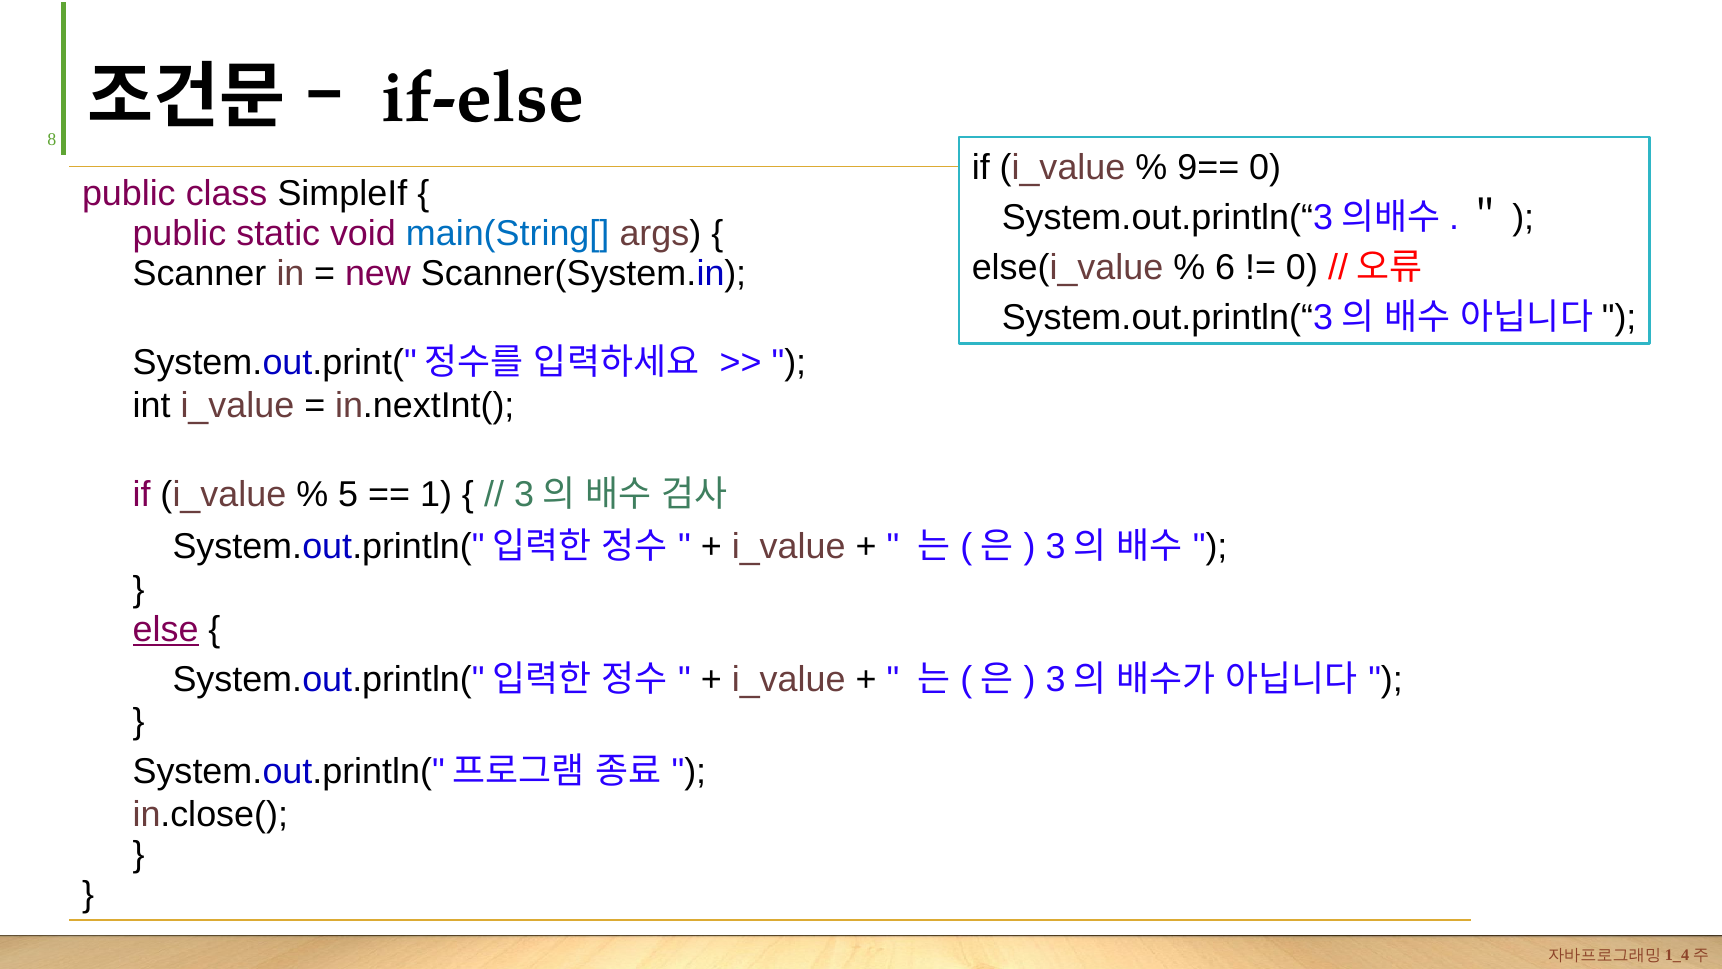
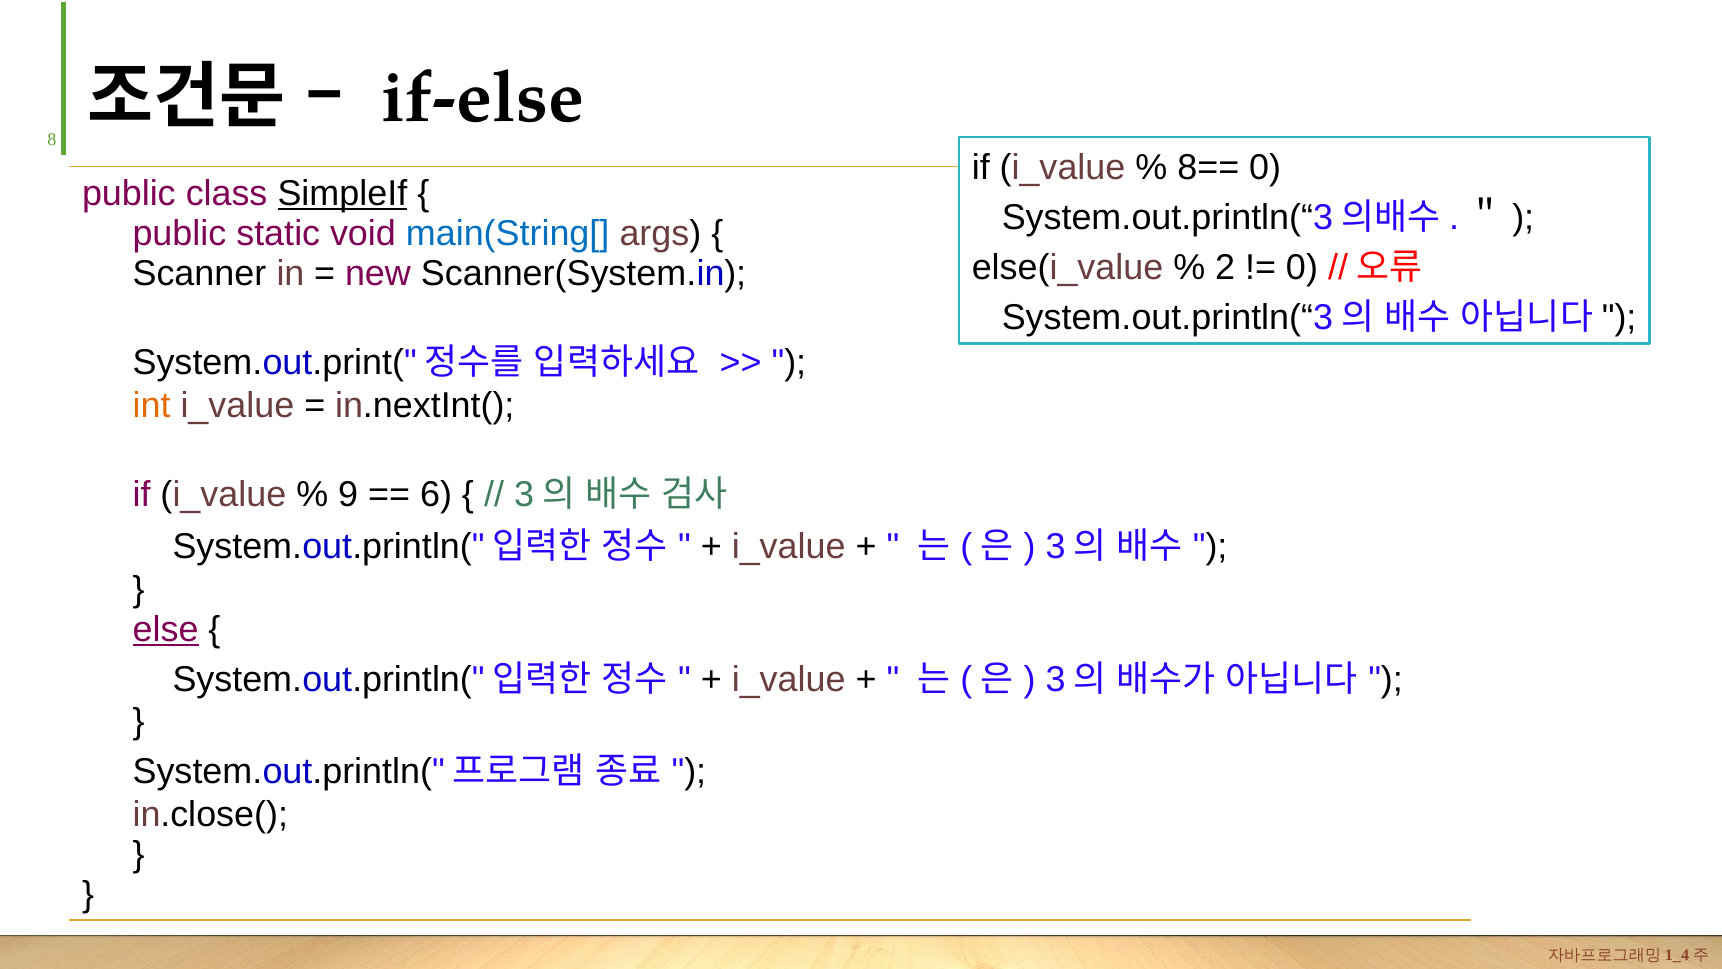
9==: 9== -> 8== (1208, 167)
SimpleIf underline: none -> present (342, 193)
6: 6 -> 2 (1225, 268)
int colour: black -> orange (152, 405)
5: 5 -> 9 (348, 495)
1: 1 -> 6 (436, 495)
